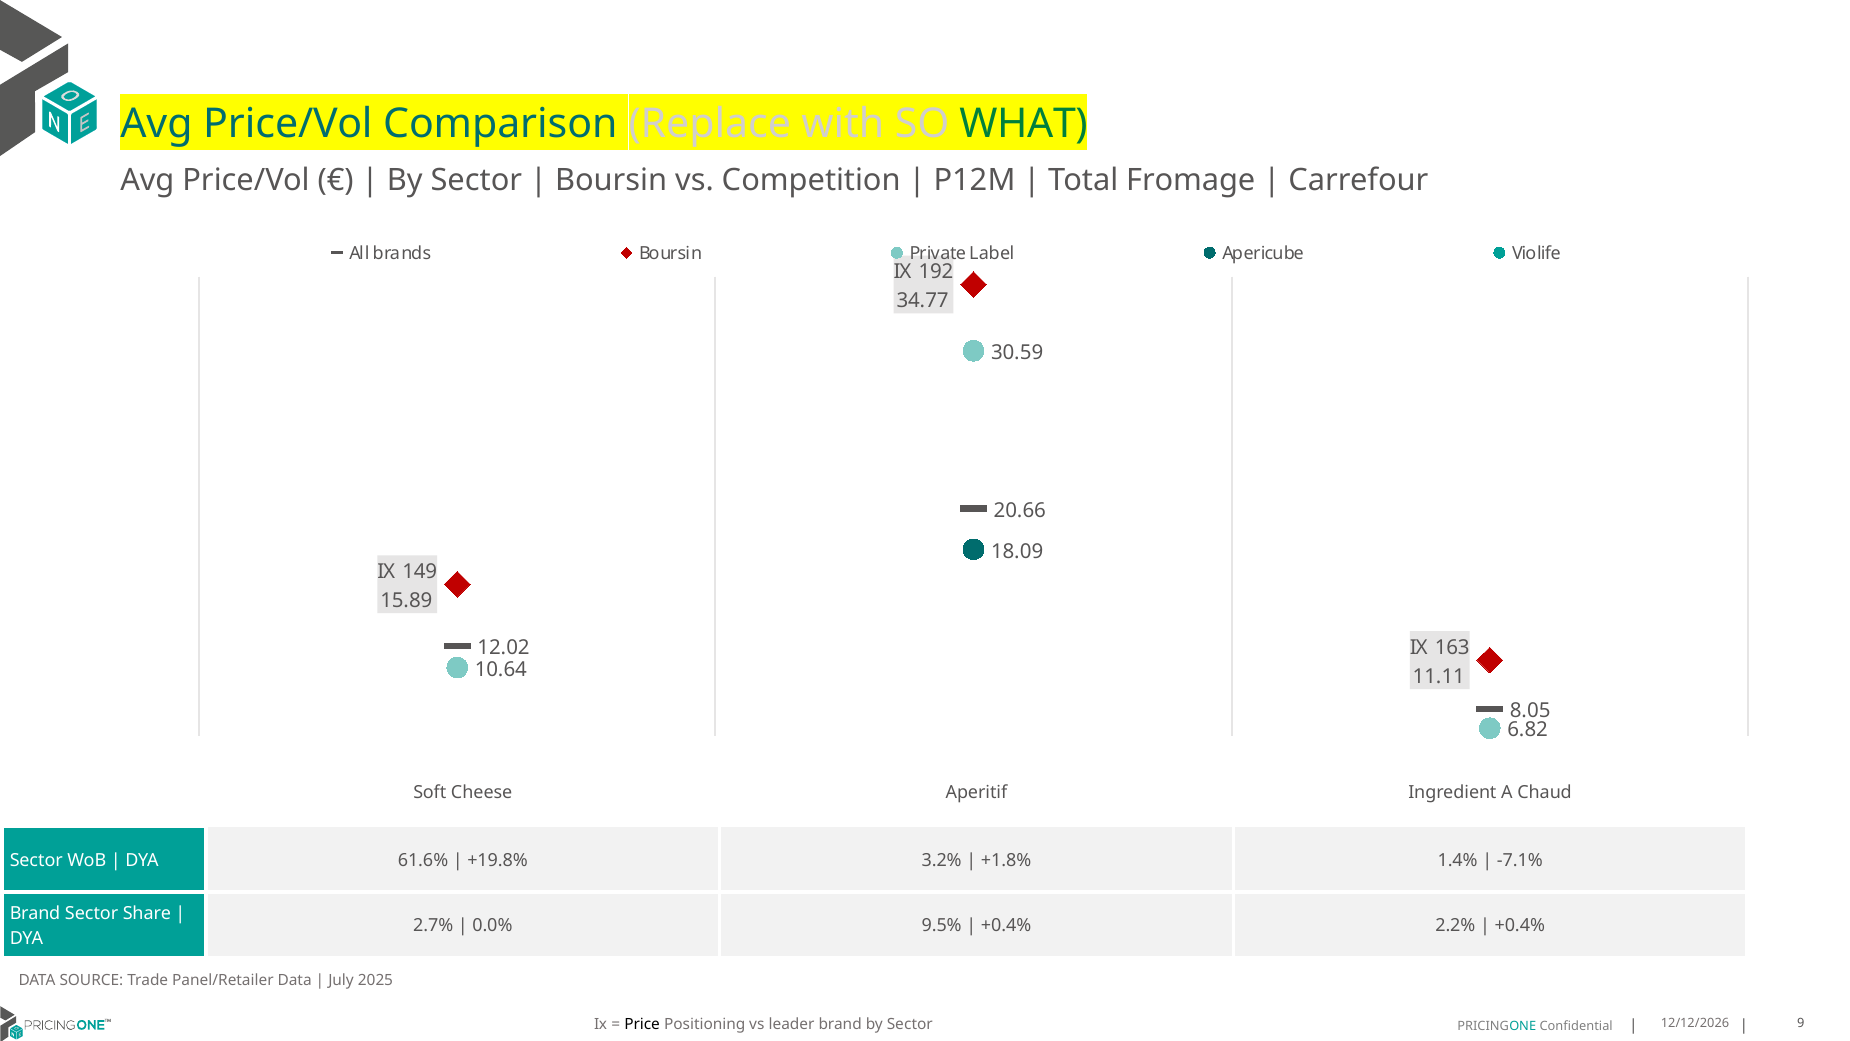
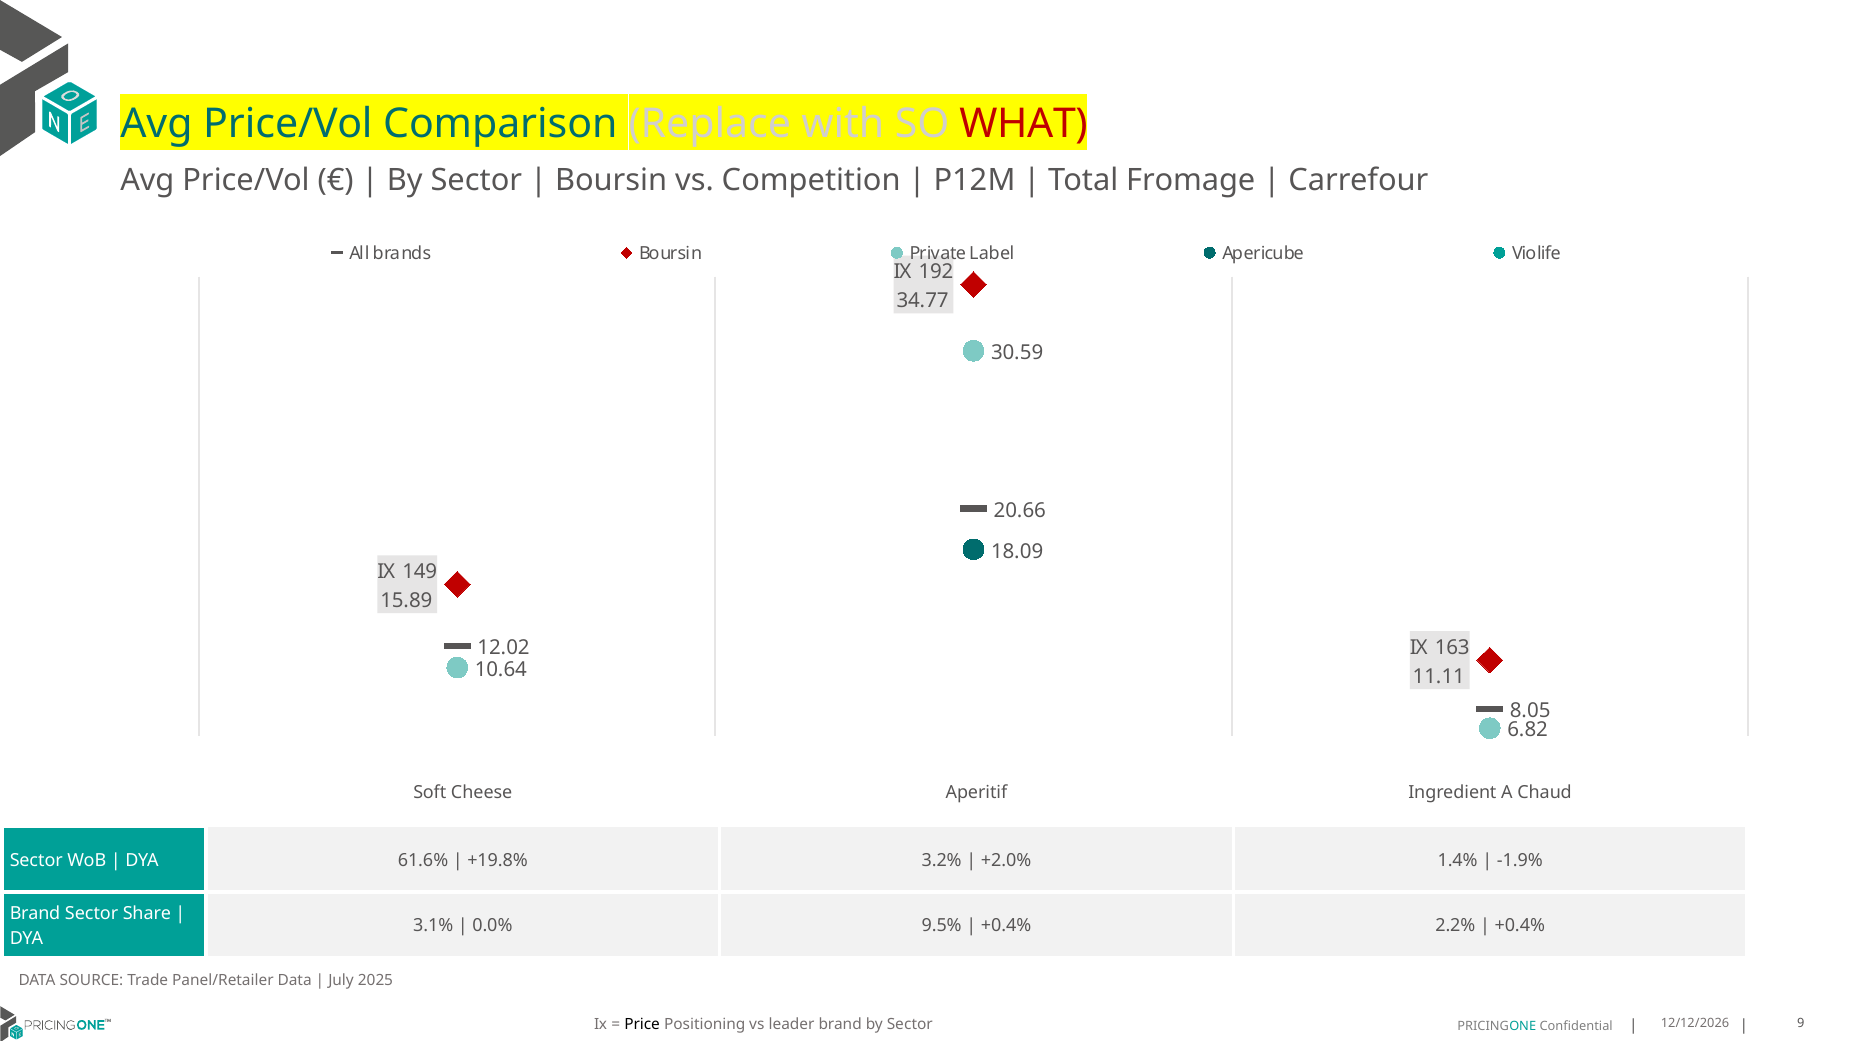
WHAT colour: green -> red (1024, 124)
+1.8%: +1.8% -> +2.0% (1006, 860)
-7.1%: -7.1% -> -1.9% (1520, 860)
2.7%: 2.7% -> 3.1% (433, 926)
